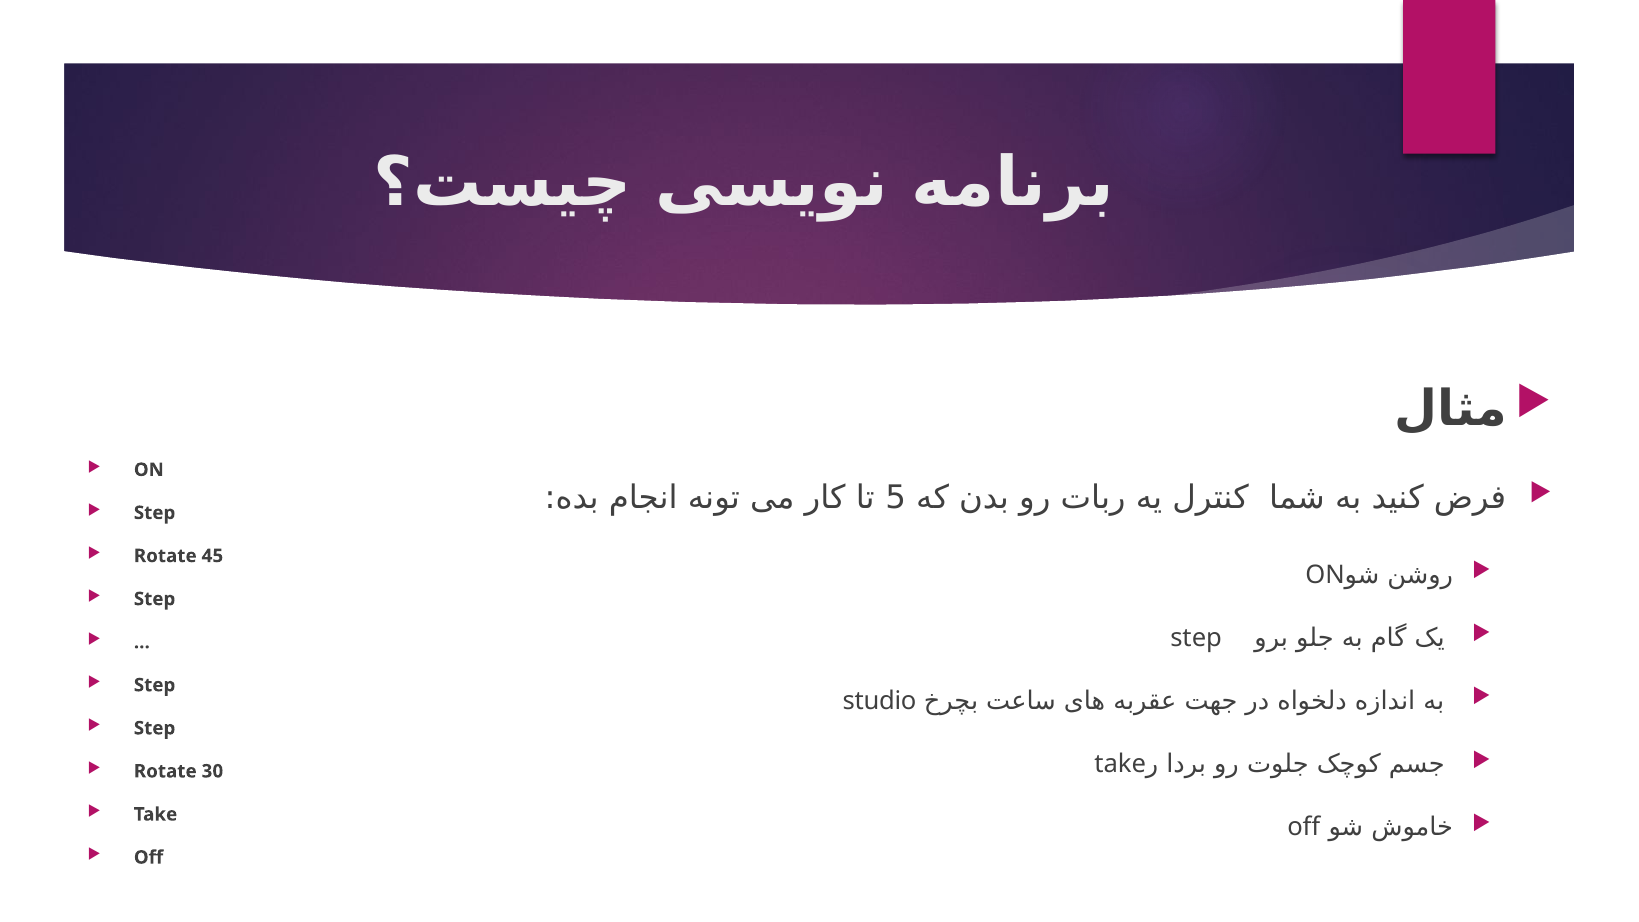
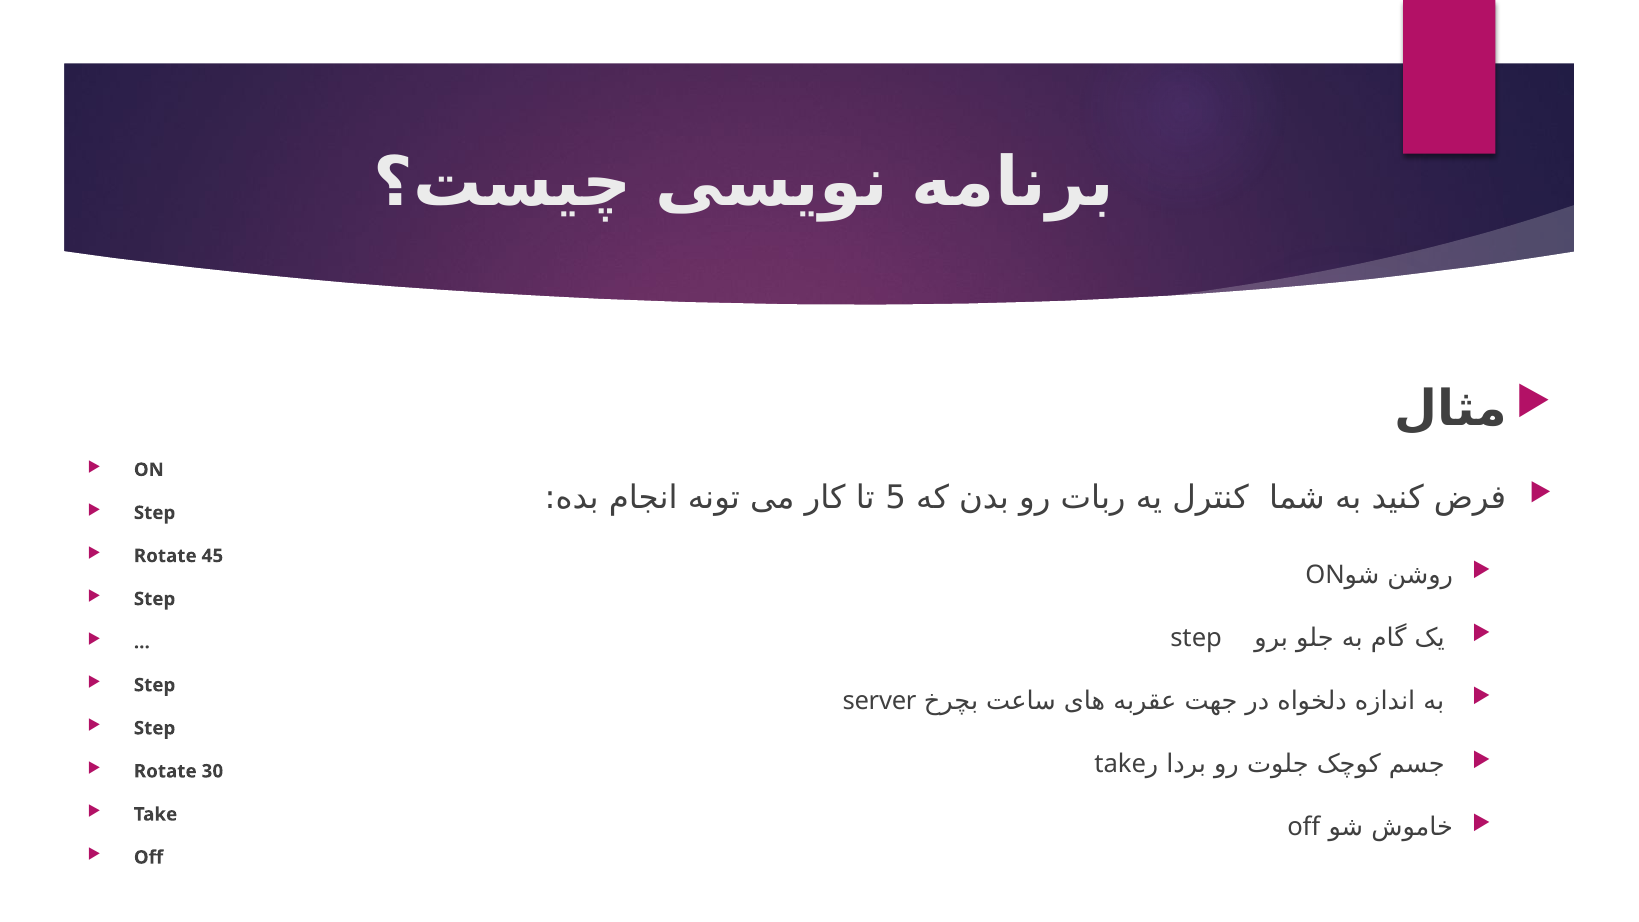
studio: studio -> server (880, 701)
